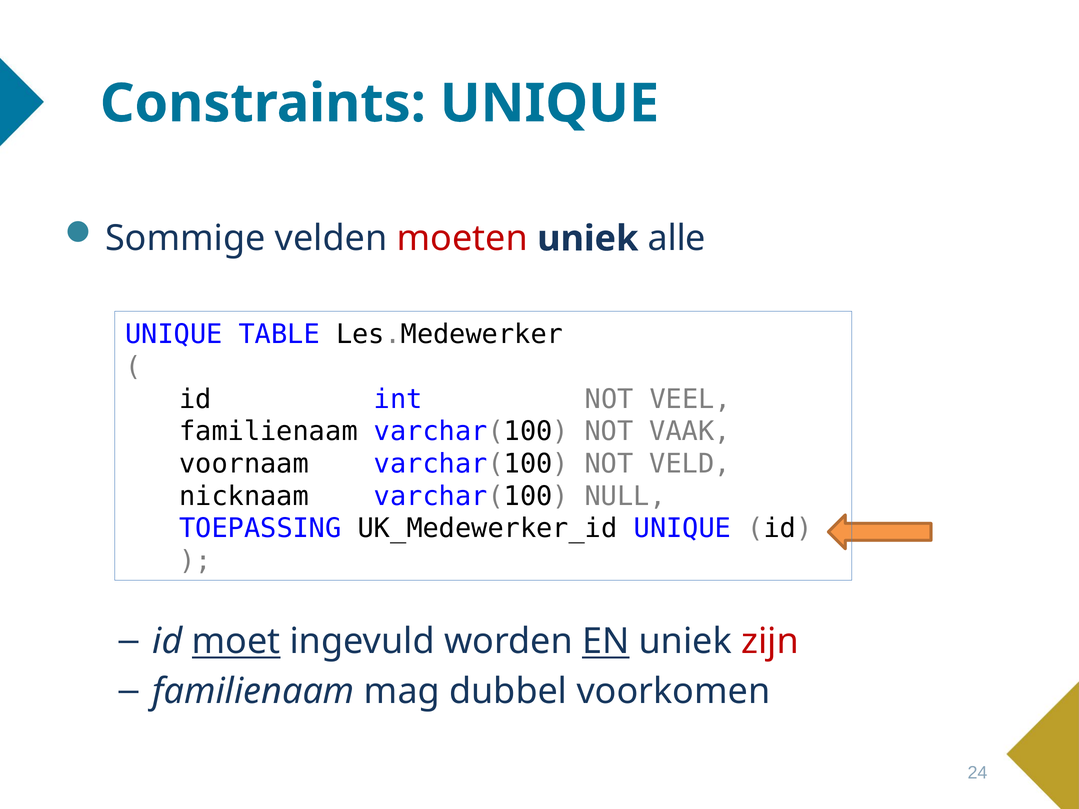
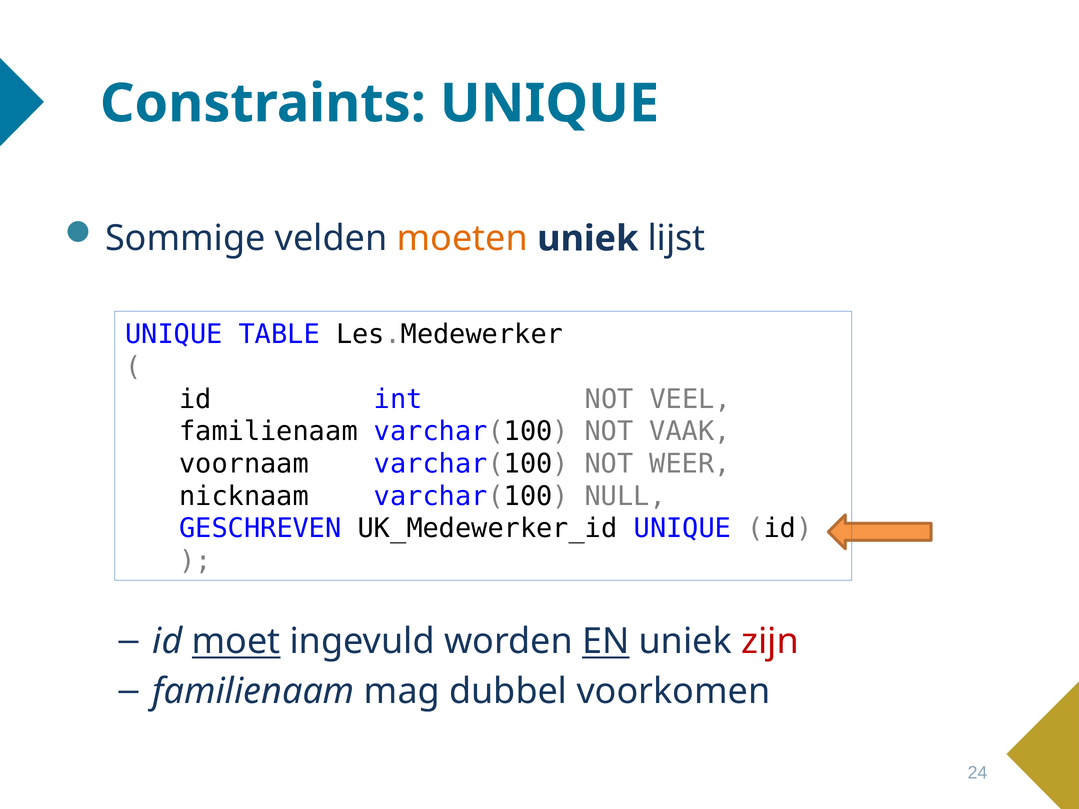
moeten colour: red -> orange (462, 239)
alle: alle -> lijst (677, 239)
VELD: VELD -> WEER (690, 464)
TOEPASSING: TOEPASSING -> GESCHREVEN (260, 529)
